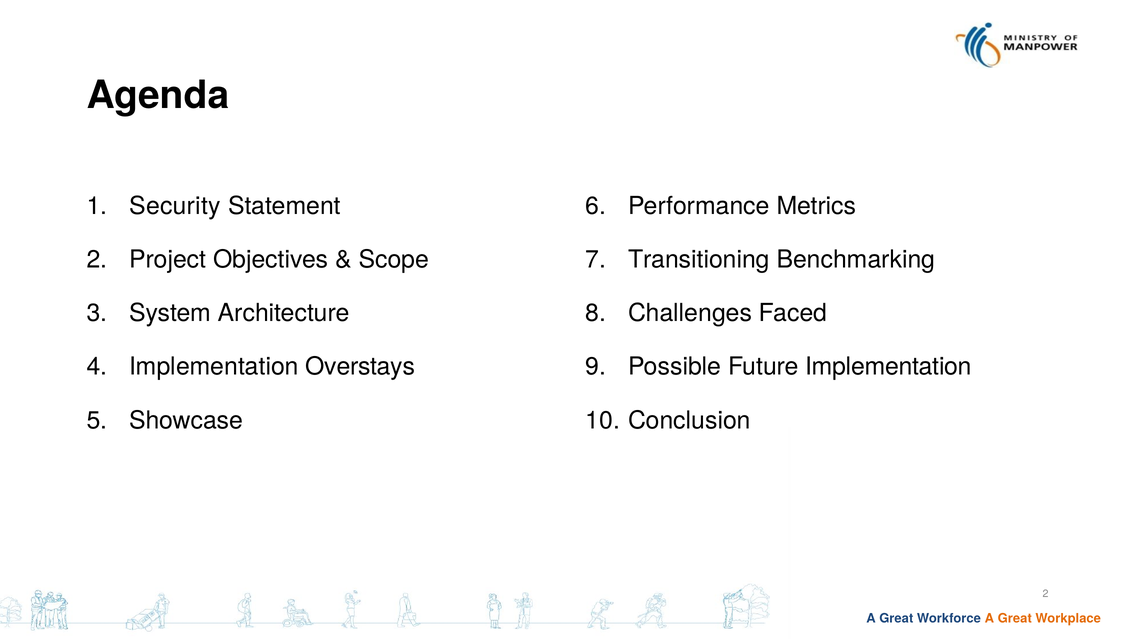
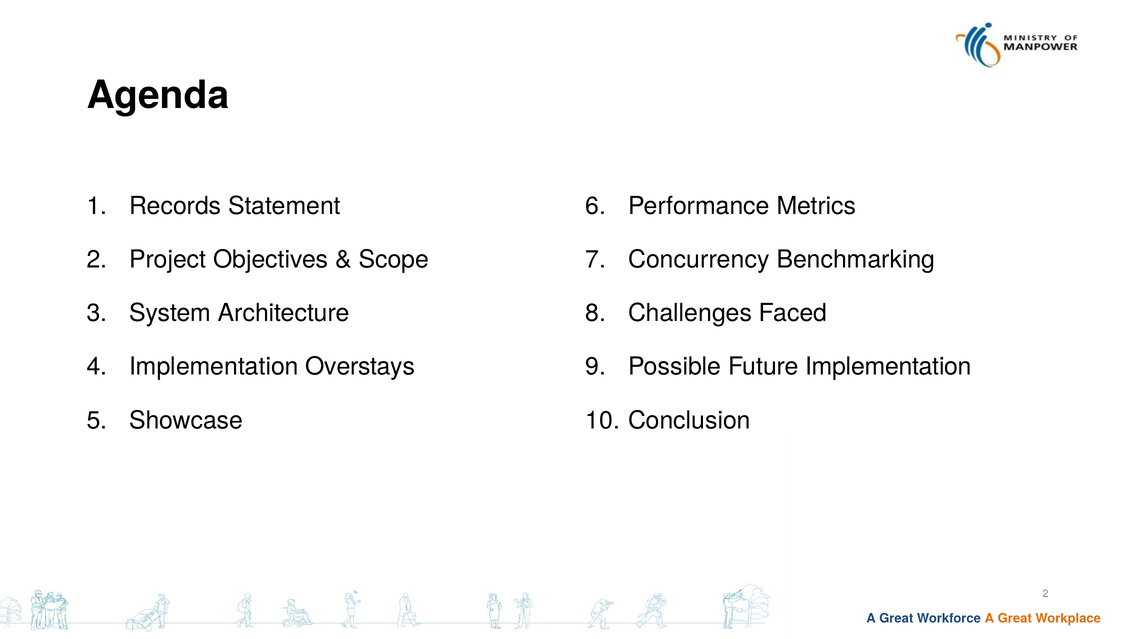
Security: Security -> Records (175, 206)
Transitioning: Transitioning -> Concurrency (699, 259)
